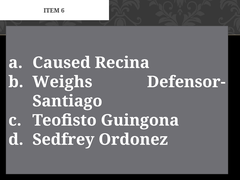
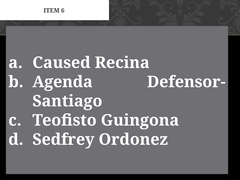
Weighs: Weighs -> Agenda (63, 82)
